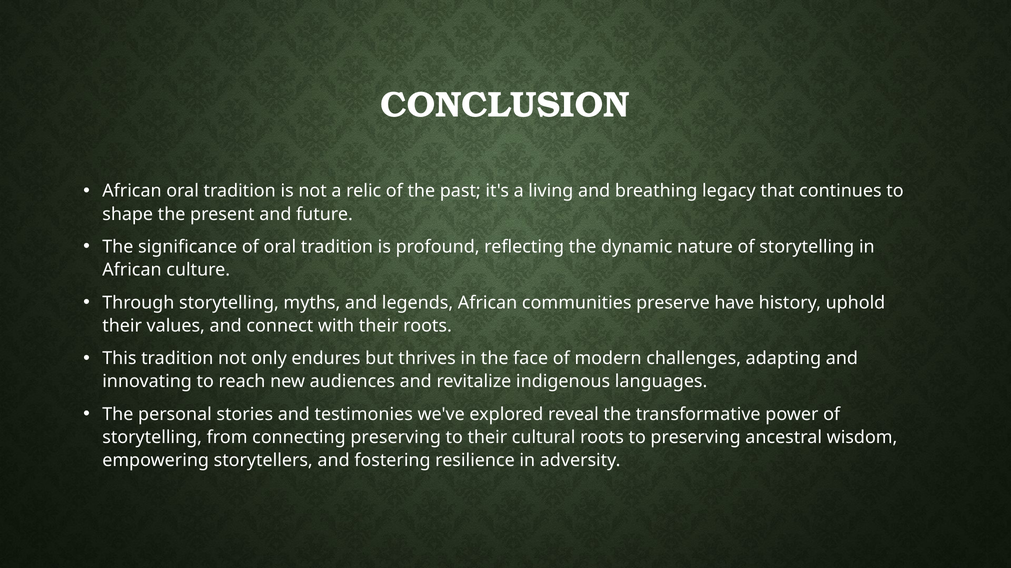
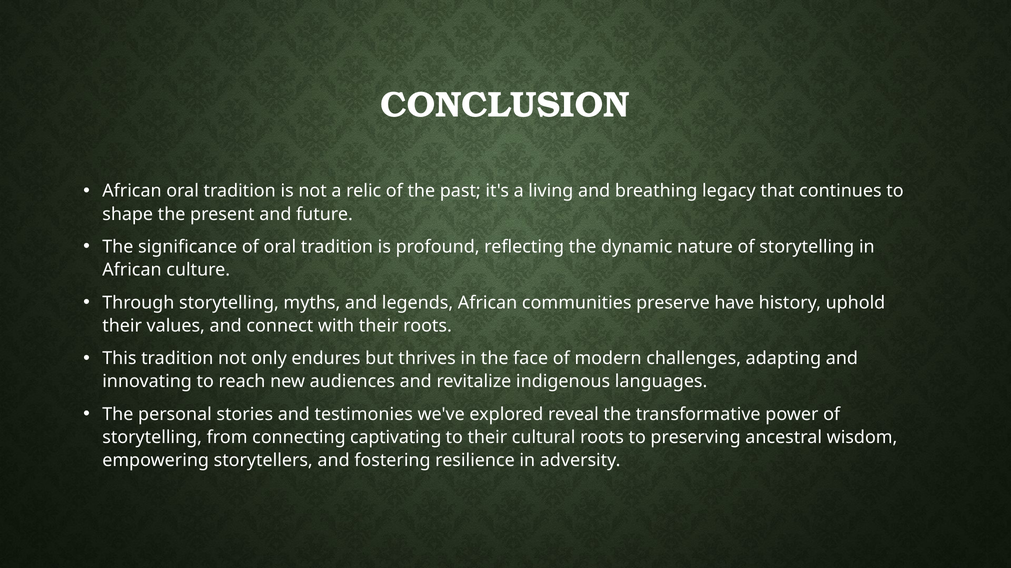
connecting preserving: preserving -> captivating (396, 438)
